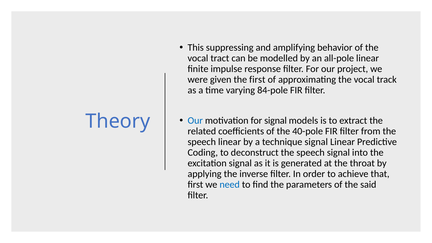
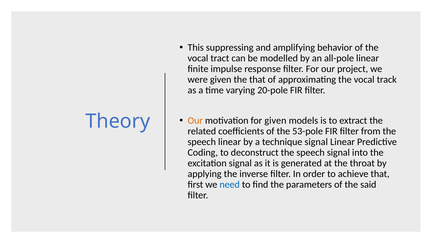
the first: first -> that (257, 80)
84-pole: 84-pole -> 20-pole (273, 90)
Our colour: blue -> orange (195, 121)
for signal: signal -> given (275, 121)
40-pole: 40-pole -> 53-pole (308, 131)
